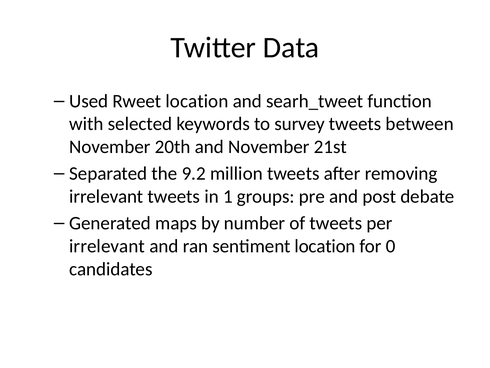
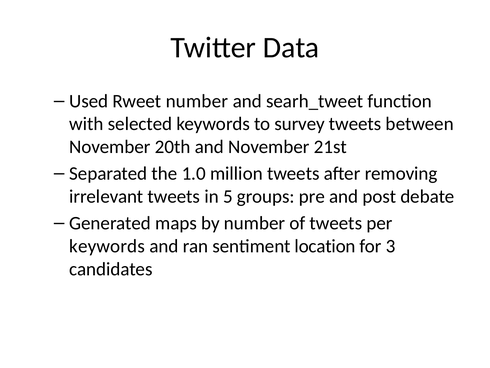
Rweet location: location -> number (197, 101)
9.2: 9.2 -> 1.0 (194, 173)
1: 1 -> 5 (228, 196)
irrelevant: irrelevant -> keywords (107, 246)
0: 0 -> 3 (391, 246)
